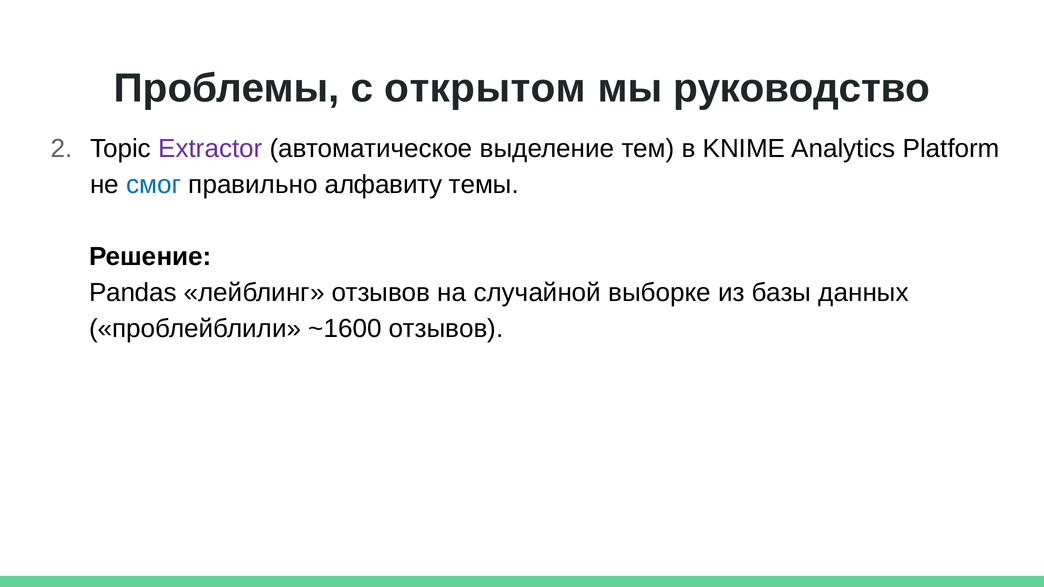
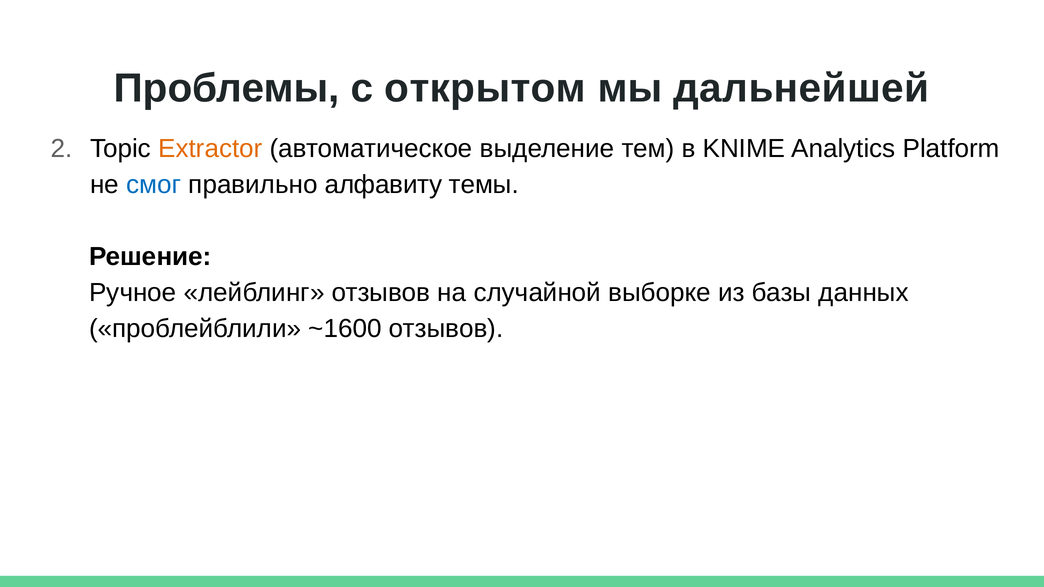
руководство: руководство -> дальнейшей (801, 88)
Extractor colour: purple -> orange (210, 149)
Pandas: Pandas -> Ручное (133, 293)
